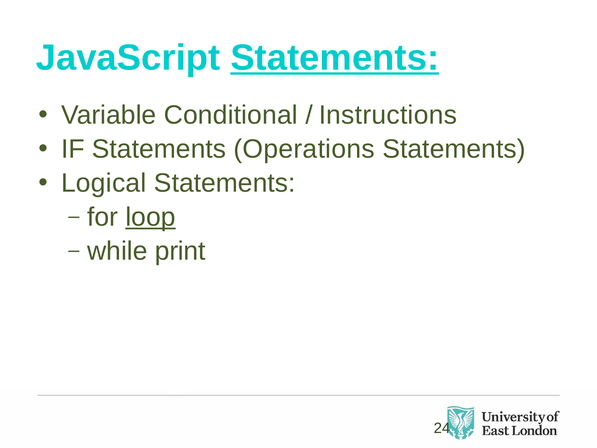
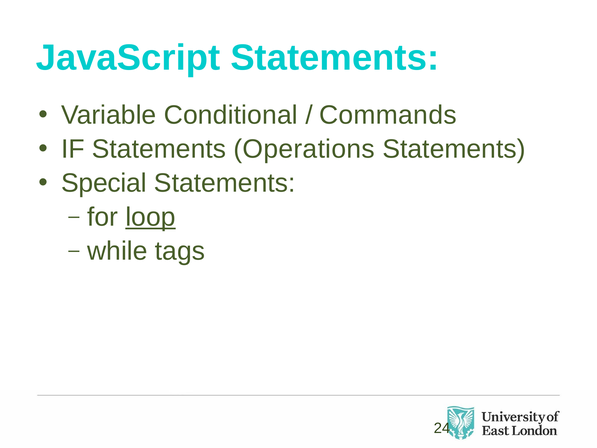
Statements underline: present -> none (335, 58)
Instructions: Instructions -> Commands (388, 115)
Logical: Logical -> Special (104, 183)
print: print -> tags (180, 251)
